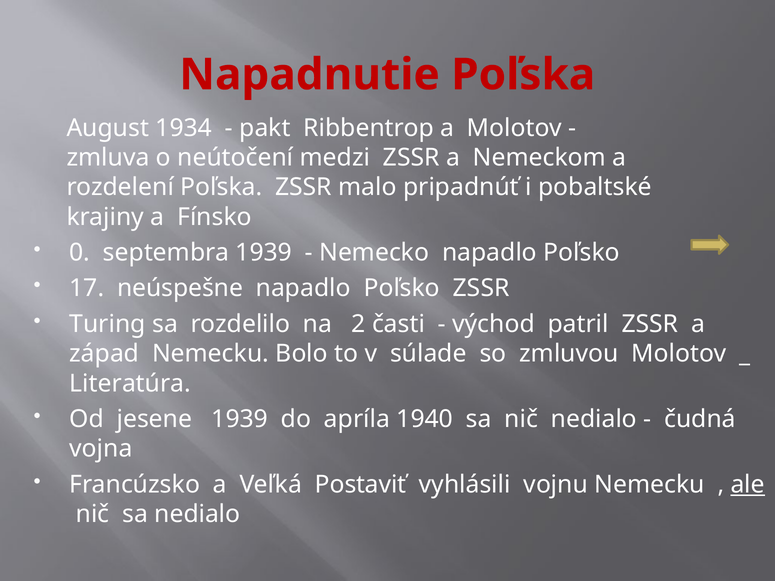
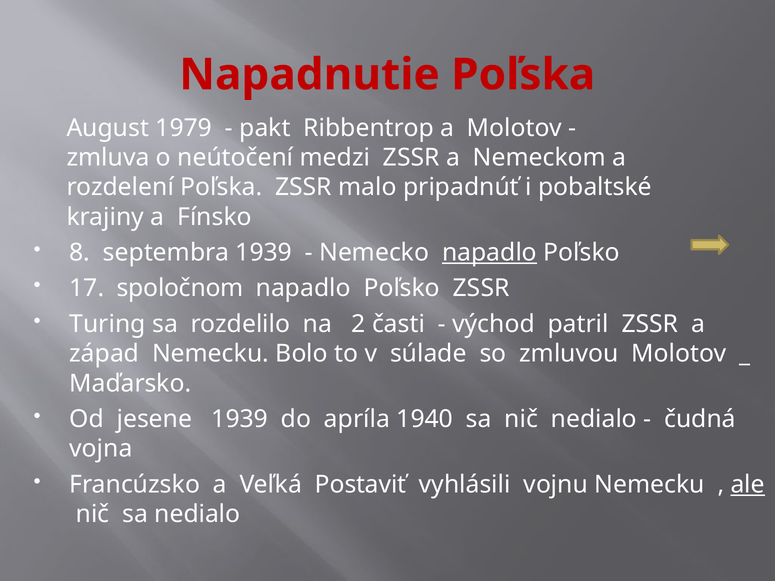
1934: 1934 -> 1979 (184, 128)
0: 0 -> 8 (80, 253)
napadlo underline: none -> present (490, 253)
neúspešne: neúspešne -> spoločnom (180, 288)
Literatúra: Literatúra -> Maďarsko (130, 384)
